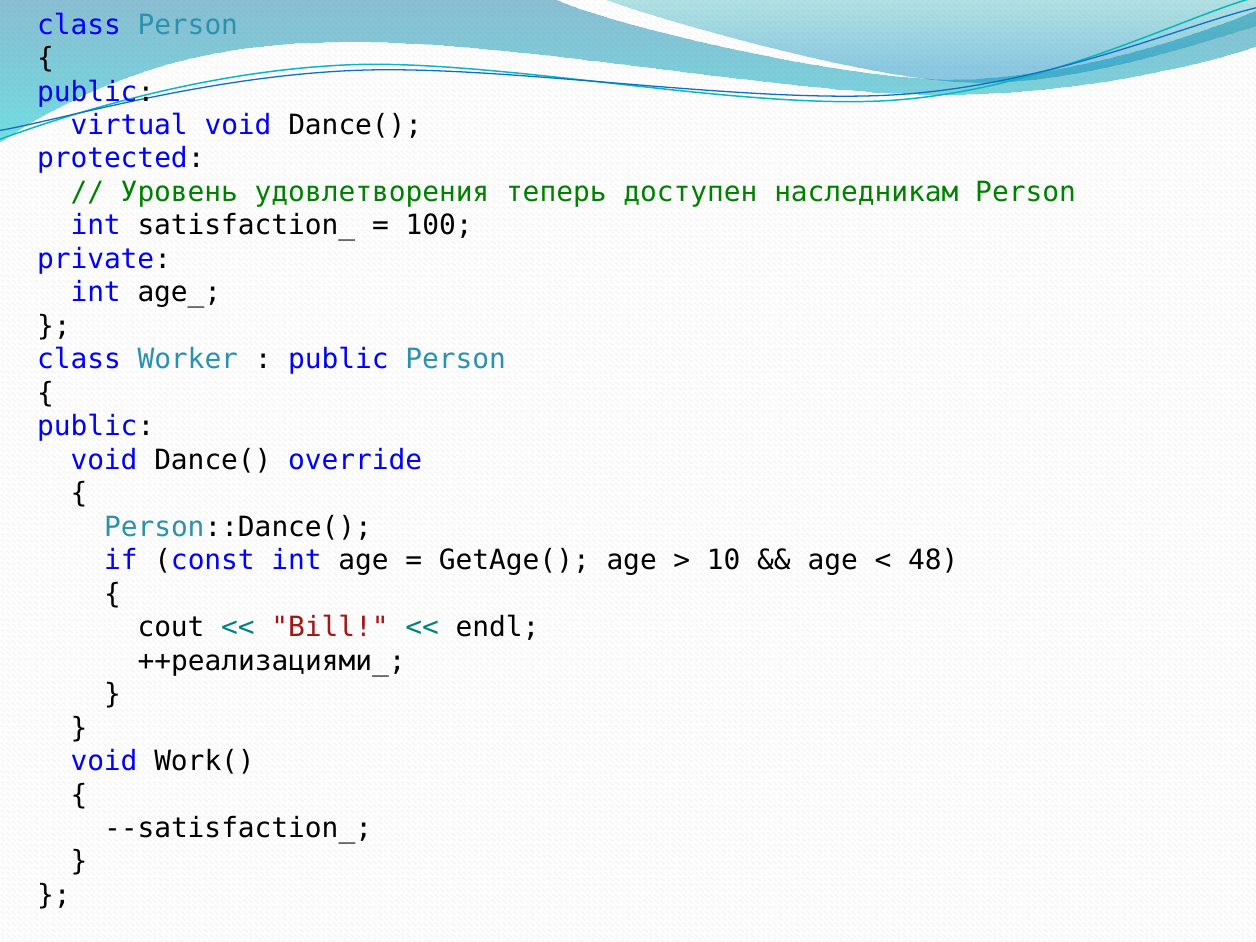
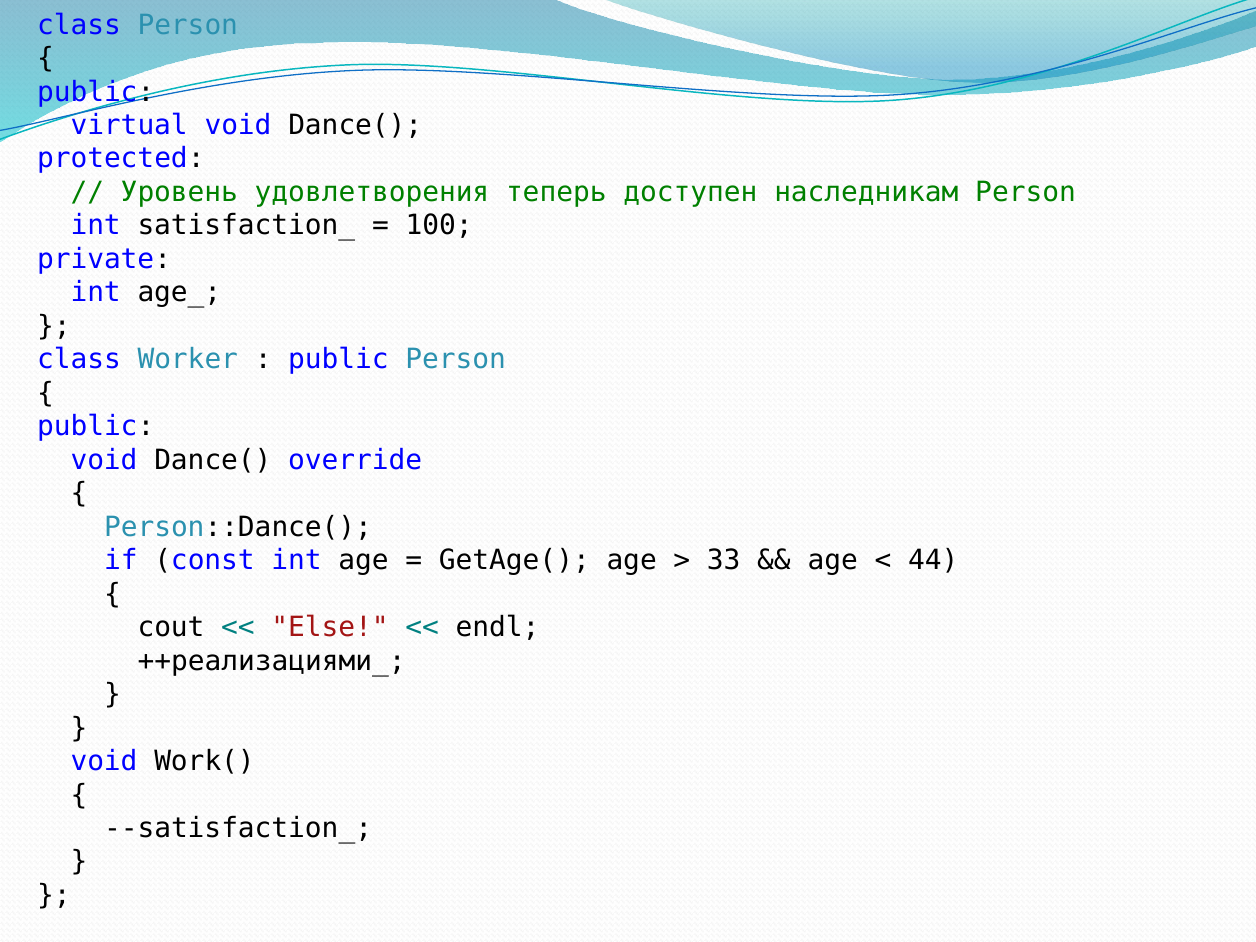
10: 10 -> 33 (724, 560)
48: 48 -> 44 (933, 560)
Bill: Bill -> Else (330, 627)
